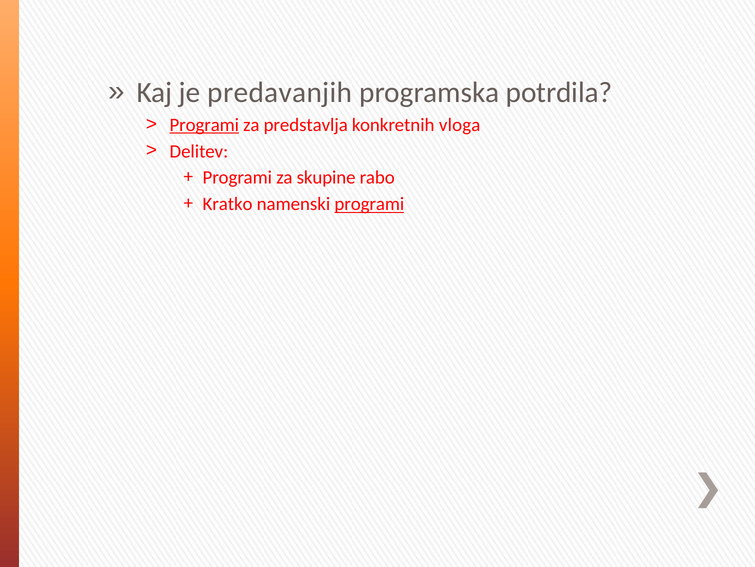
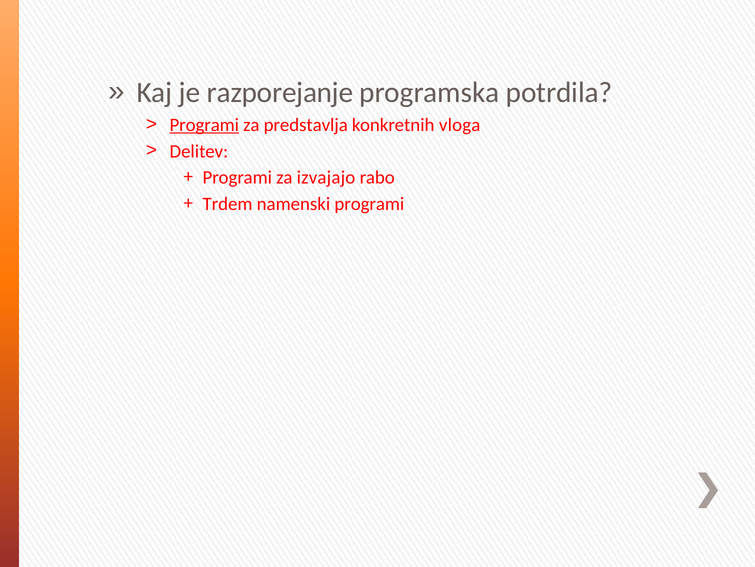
predavanjih: predavanjih -> razporejanje (280, 93)
skupine: skupine -> izvajajo (326, 177)
Kratko: Kratko -> Trdem (228, 204)
programi underline: present -> none (369, 204)
